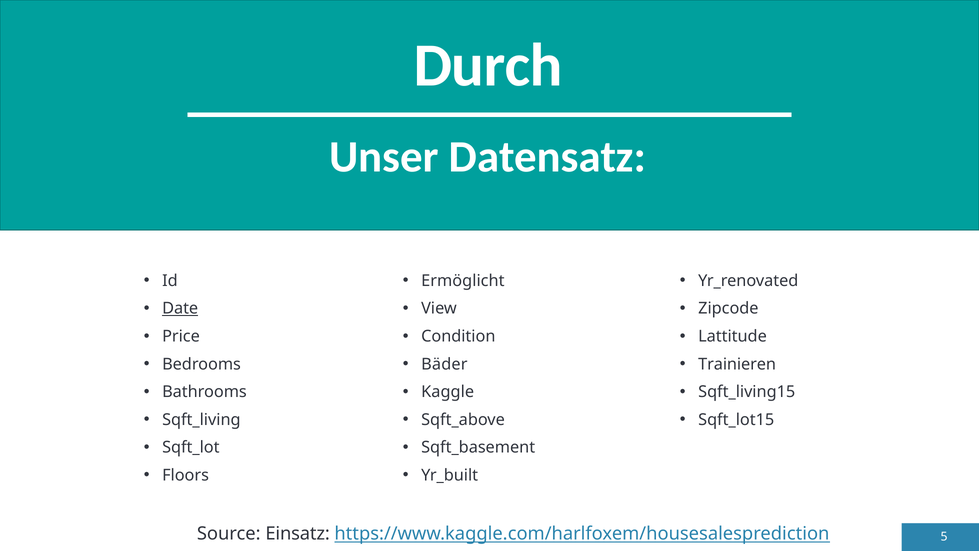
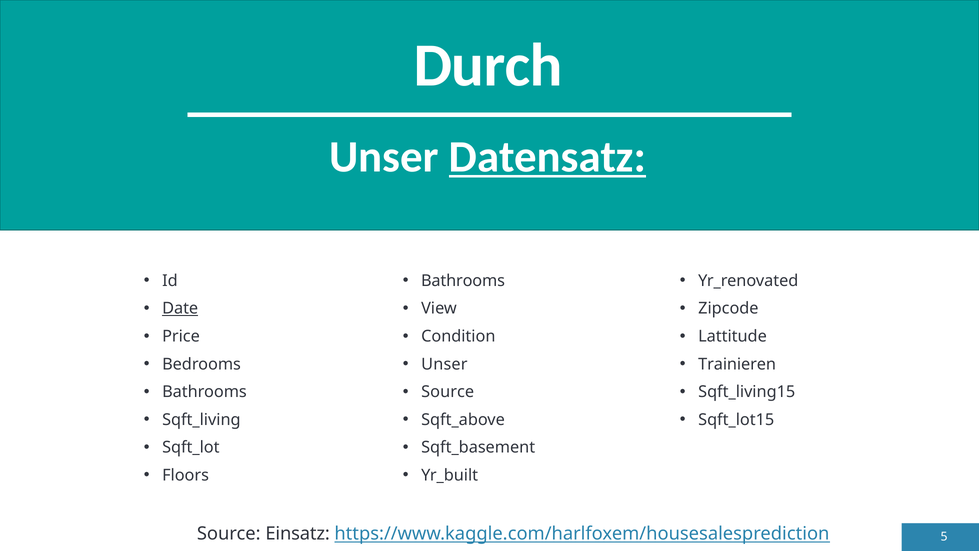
Datensatz underline: none -> present (547, 157)
Ermöglicht: Ermöglicht -> Bathrooms (463, 281)
Bäder: Bäder -> Unser (444, 364)
Kaggle: Kaggle -> Source (448, 392)
